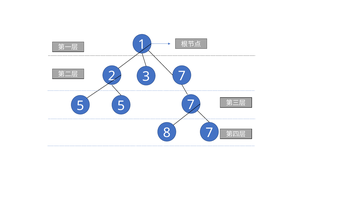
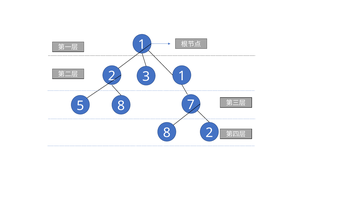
3 7: 7 -> 1 (182, 76)
5 5: 5 -> 8 (121, 106)
8 7: 7 -> 2 (209, 133)
